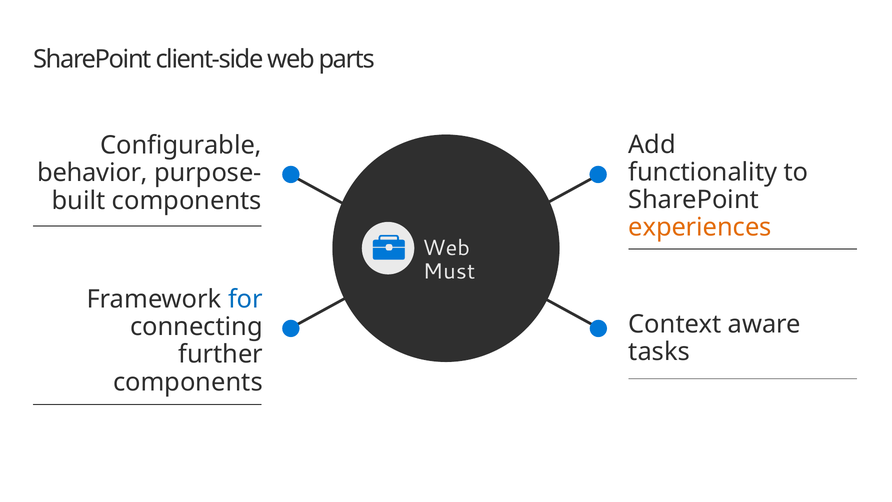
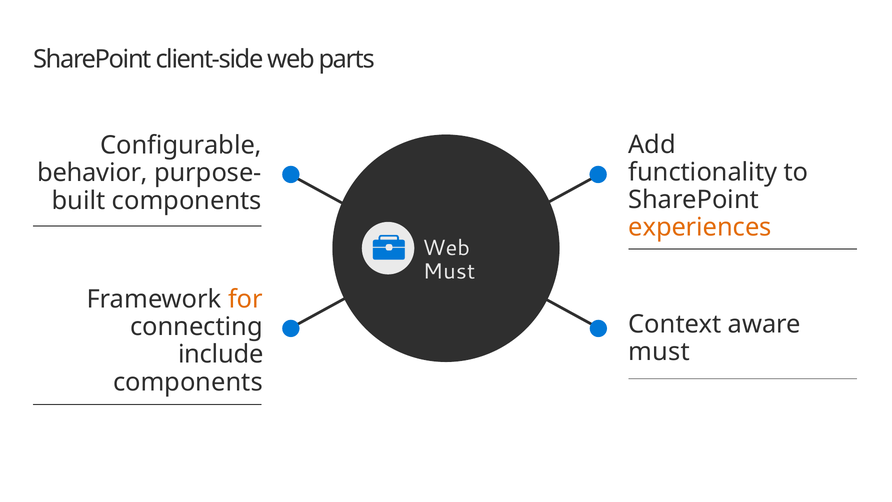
for colour: blue -> orange (245, 299)
tasks: tasks -> must (659, 352)
further: further -> include (221, 354)
